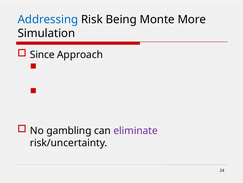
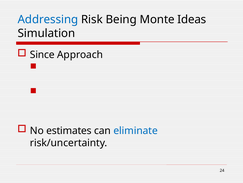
More: More -> Ideas (192, 19)
gambling: gambling -> estimates (69, 130)
eliminate colour: purple -> blue (136, 130)
